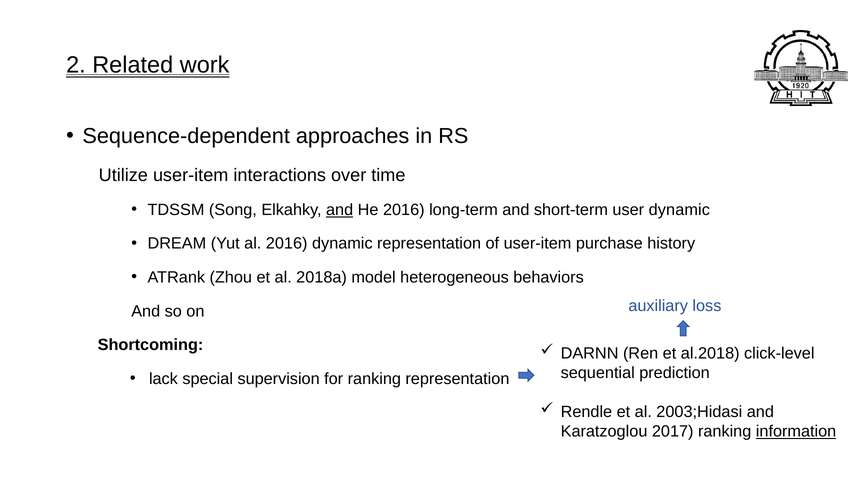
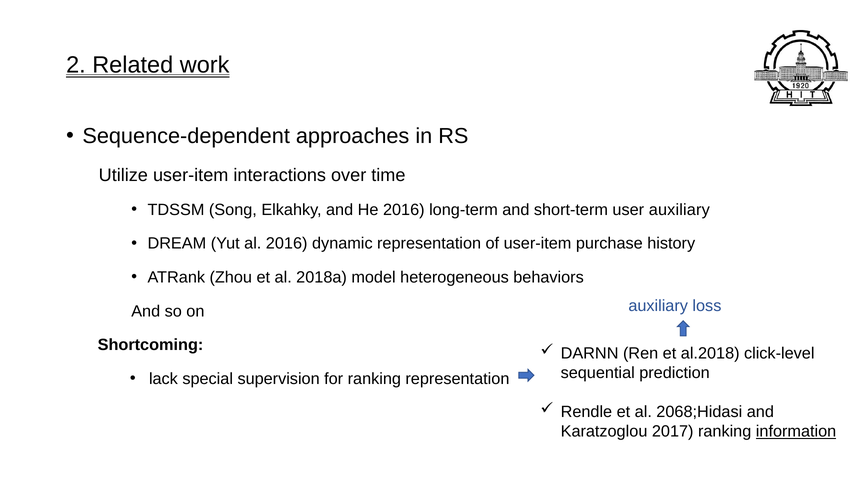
and underline: present -> none (340, 210)
user dynamic: dynamic -> auxiliary (679, 210)
2003;Hidasi: 2003;Hidasi -> 2068;Hidasi (699, 412)
